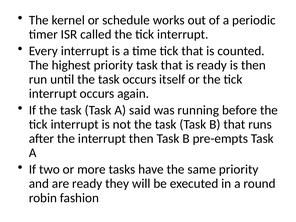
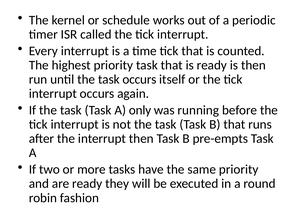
said: said -> only (140, 110)
